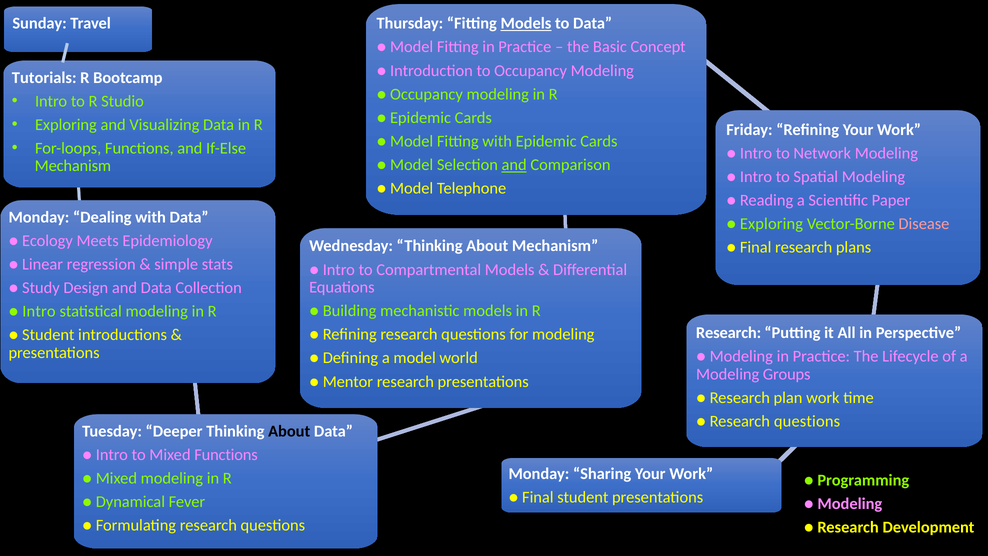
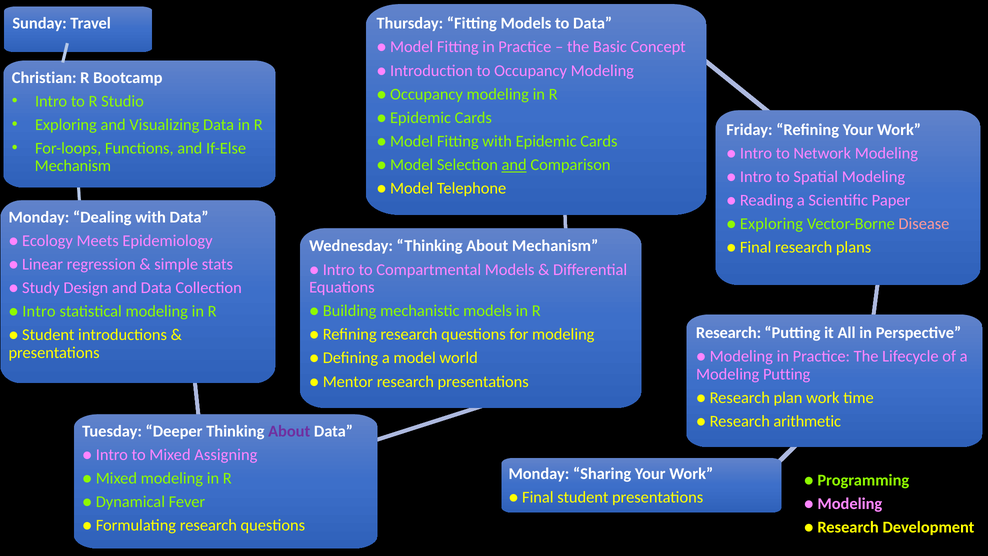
Models underline: present -> none (526, 23)
Tutorials: Tutorials -> Christian (44, 78)
Modeling Groups: Groups -> Putting (787, 374)
questions: questions -> arithmetic (807, 421)
About colour: black -> purple (289, 431)
Mixed Functions: Functions -> Assigning (226, 455)
